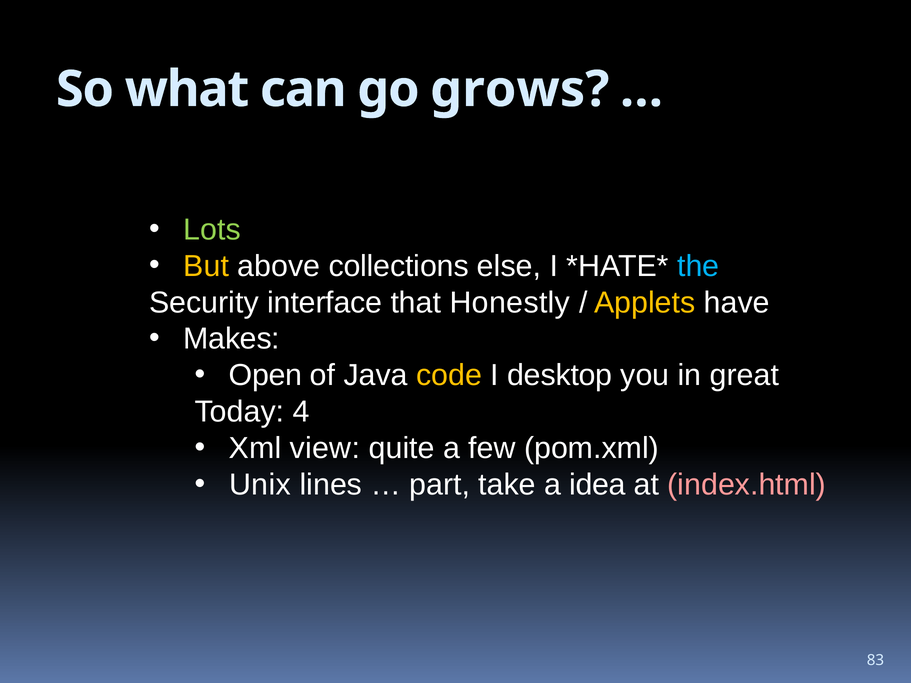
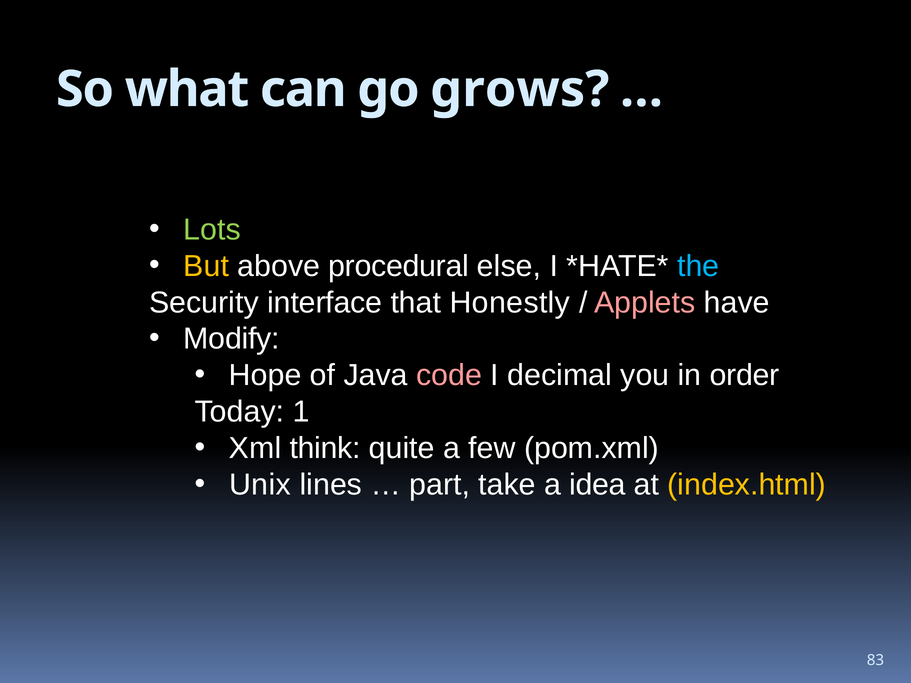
collections: collections -> procedural (399, 266)
Applets colour: yellow -> pink (645, 303)
Makes: Makes -> Modify (232, 339)
Open: Open -> Hope (265, 376)
code colour: yellow -> pink (449, 376)
desktop: desktop -> decimal (560, 376)
great: great -> order (745, 376)
4: 4 -> 1 (301, 412)
view: view -> think (325, 448)
index.html colour: pink -> yellow (747, 485)
